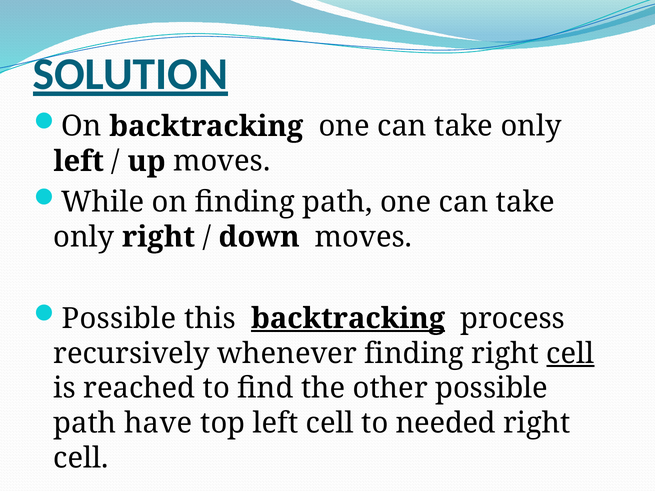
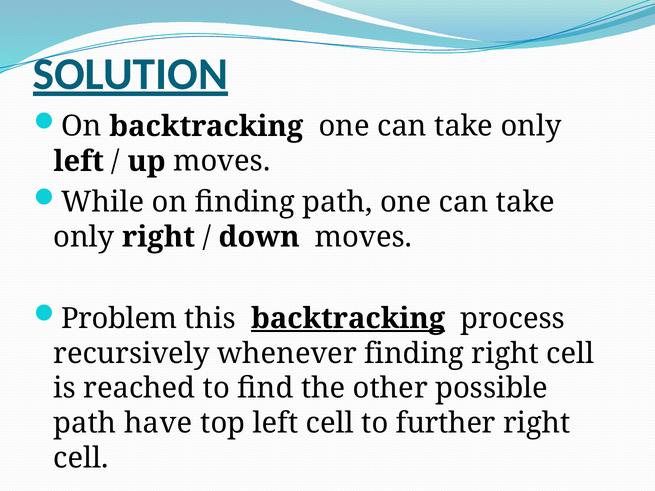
Possible: Possible -> Problem (119, 319)
cell underline: present -> none (570, 354)
needed: needed -> further (446, 423)
